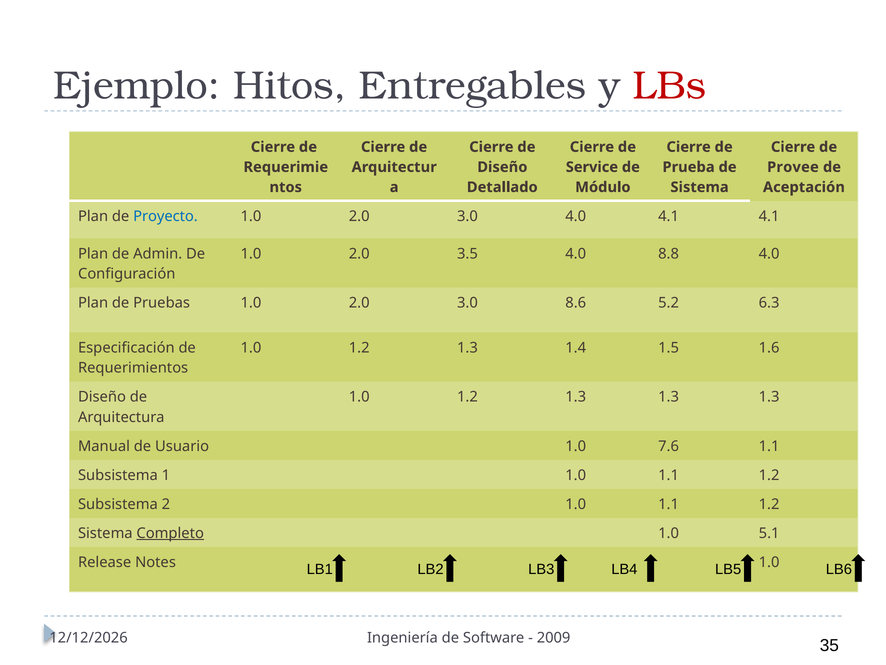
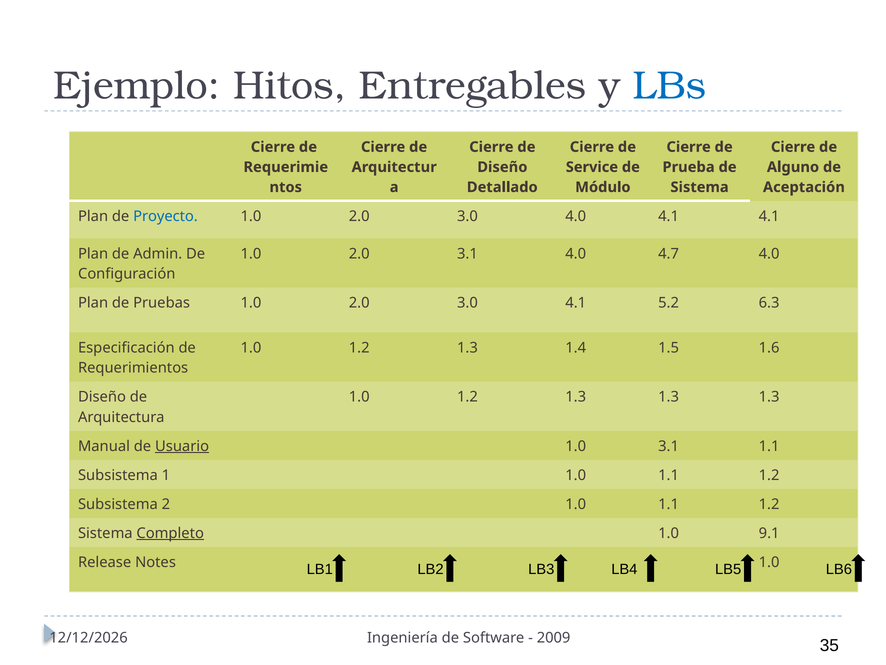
LBs colour: red -> blue (670, 85)
Provee: Provee -> Alguno (793, 167)
2.0 3.5: 3.5 -> 3.1 (467, 254)
8.8: 8.8 -> 4.7 (669, 254)
3.0 8.6: 8.6 -> 4.1 (576, 303)
Usuario underline: none -> present (182, 446)
1.0 7.6: 7.6 -> 3.1 (669, 446)
5.1: 5.1 -> 9.1 (769, 533)
